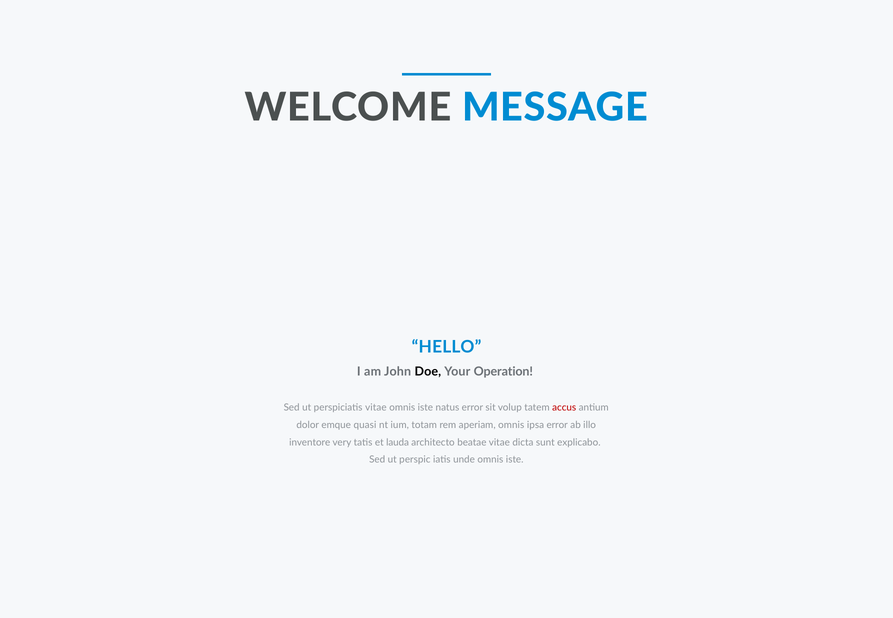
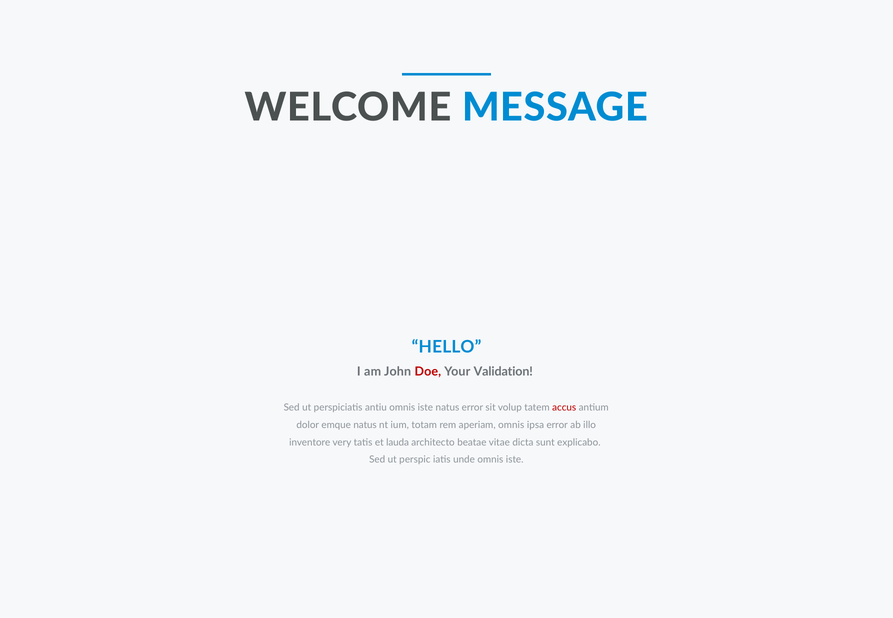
Doe colour: black -> red (428, 372)
Operation: Operation -> Validation (503, 372)
perspiciatis vitae: vitae -> antiu (376, 408)
emque quasi: quasi -> natus (365, 425)
